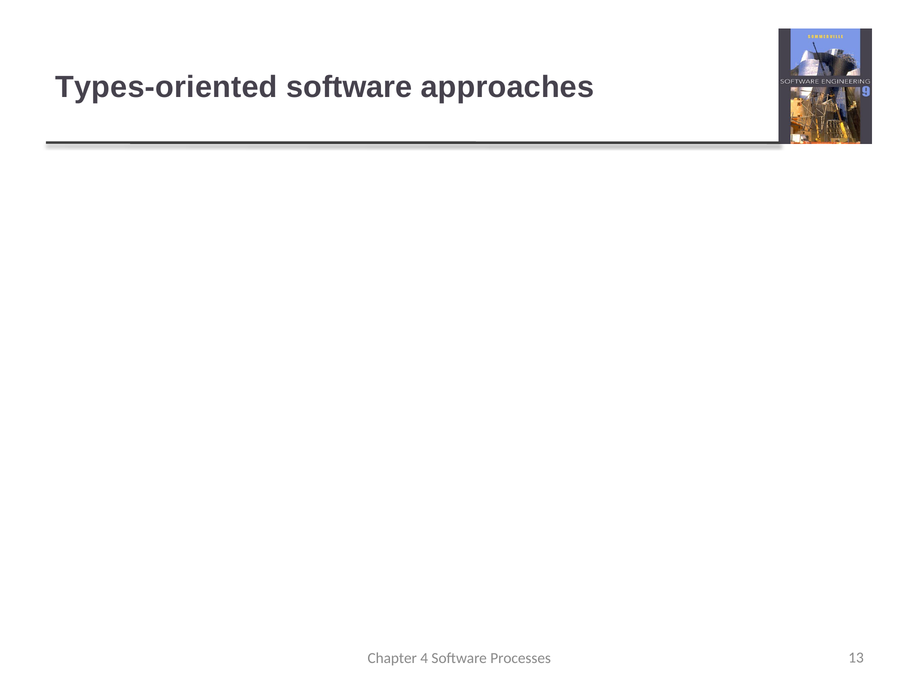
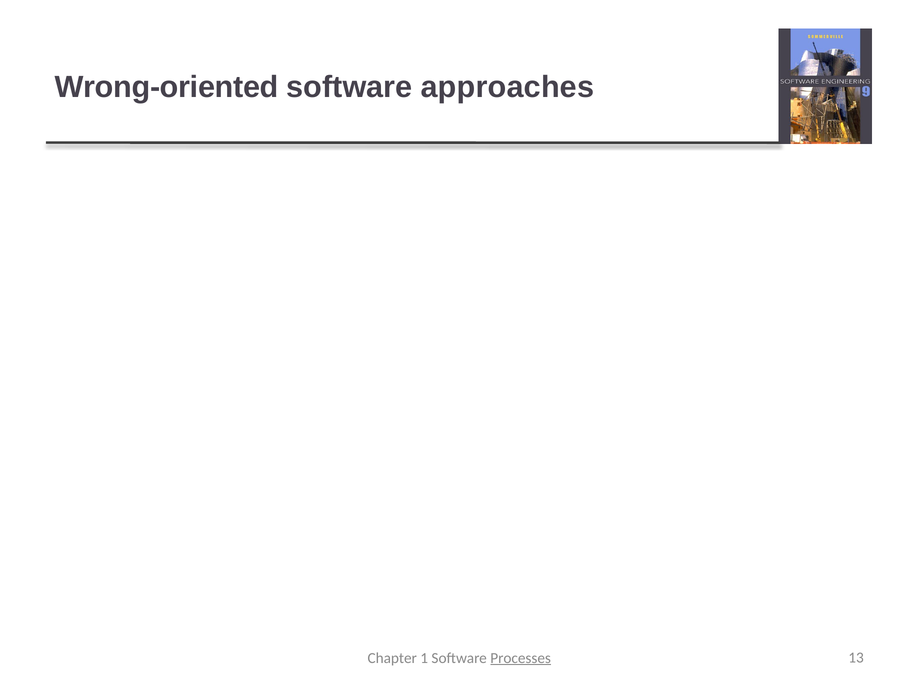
Types-oriented: Types-oriented -> Wrong-oriented (167, 87)
4: 4 -> 1 (424, 658)
Processes underline: none -> present (521, 658)
